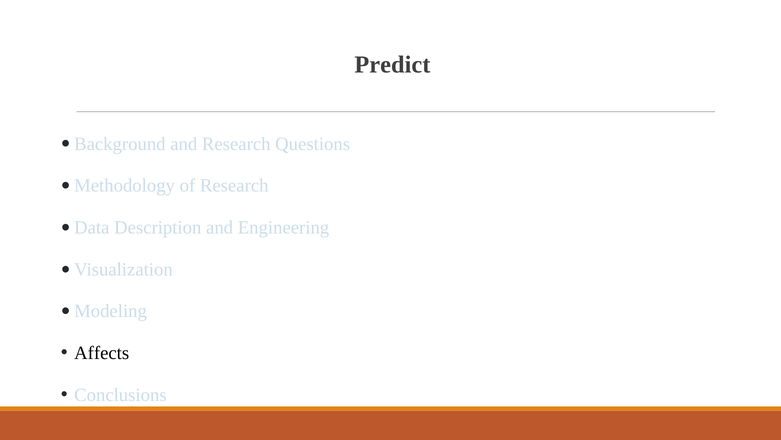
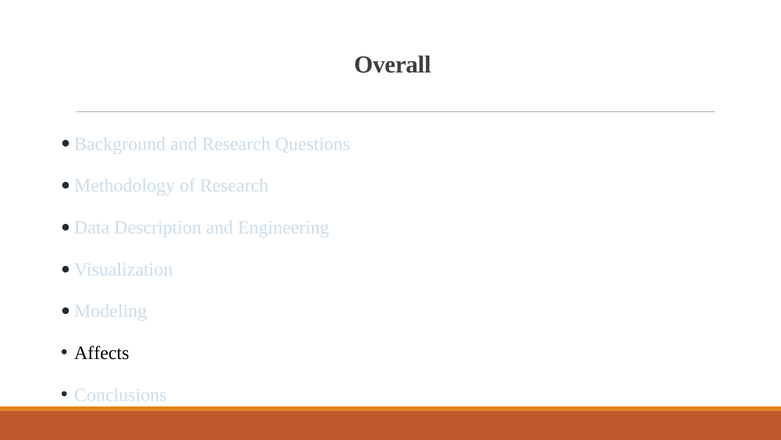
Predict: Predict -> Overall (393, 65)
